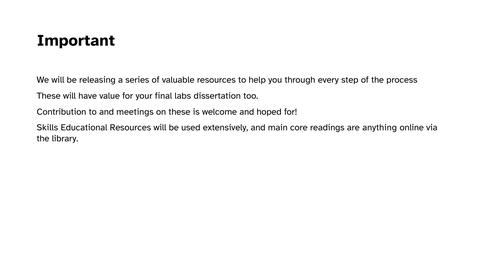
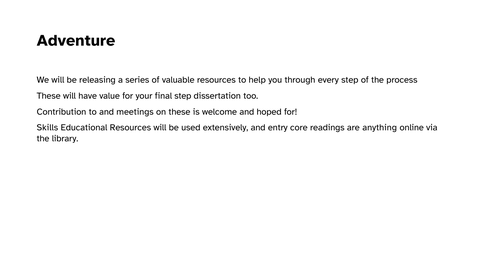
Important: Important -> Adventure (76, 41)
final labs: labs -> step (183, 96)
main: main -> entry (278, 128)
